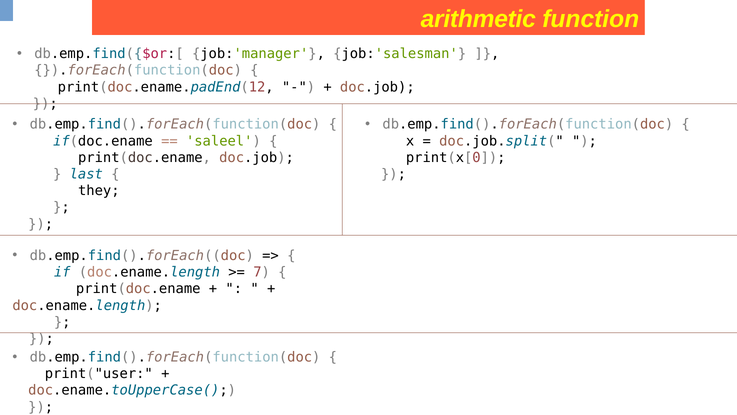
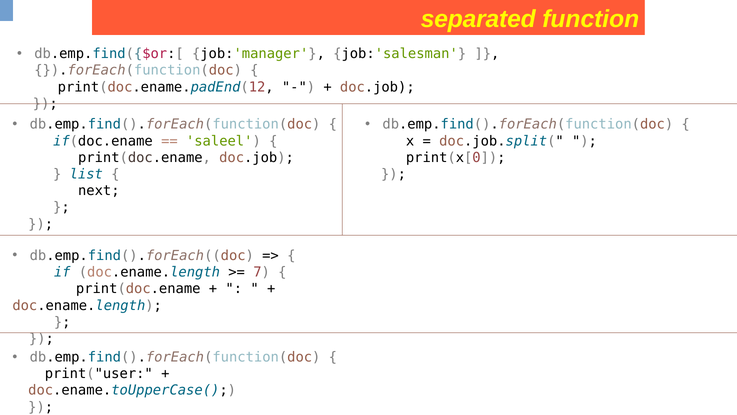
arithmetic: arithmetic -> separated (478, 19)
last: last -> list (86, 174)
they: they -> next (99, 191)
